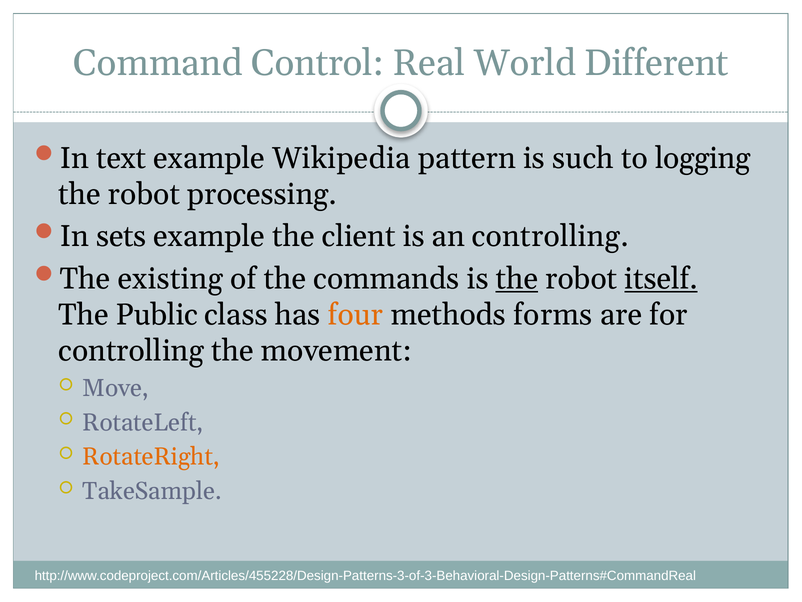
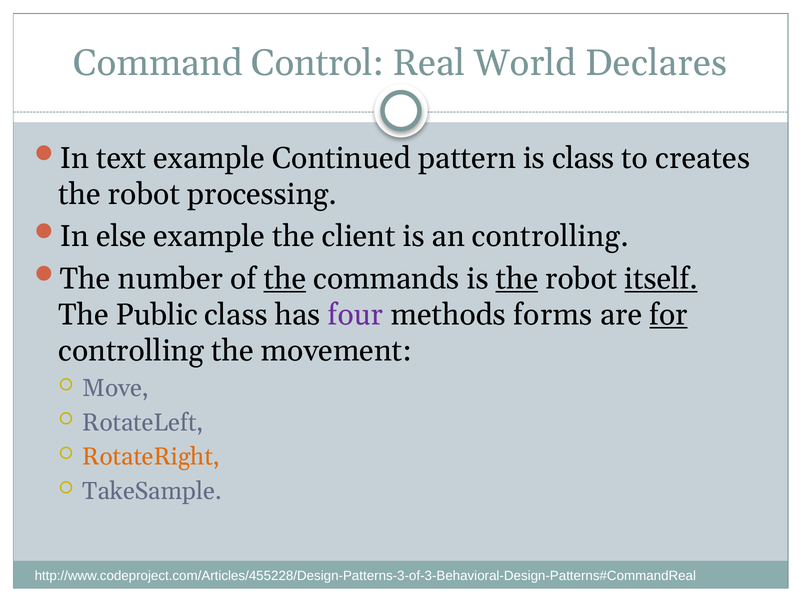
Different: Different -> Declares (656, 63)
Wikipedia: Wikipedia -> Continued (342, 158)
is such: such -> class (583, 158)
logging: logging -> creates (703, 158)
sets: sets -> else (121, 236)
existing: existing -> number (170, 278)
the underline: none -> present (285, 278)
four colour: orange -> purple (356, 315)
for underline: none -> present (669, 315)
